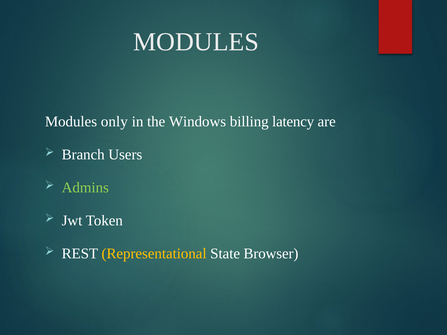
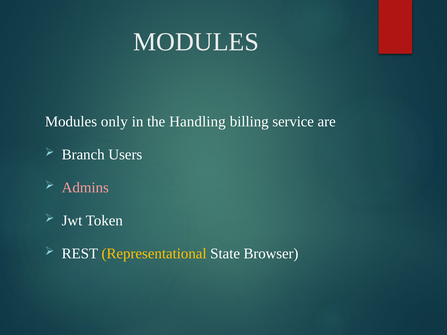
Windows: Windows -> Handling (197, 122)
latency: latency -> service (293, 122)
Admins colour: light green -> pink (85, 188)
